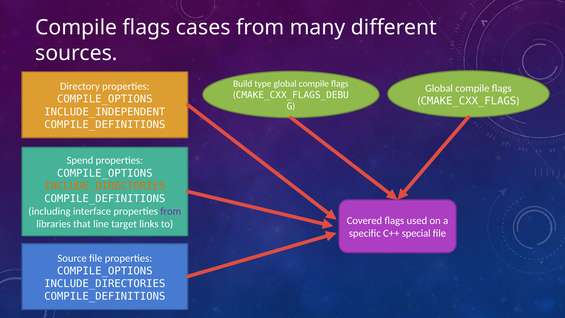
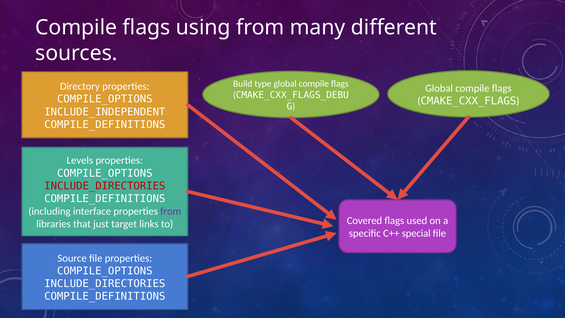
cases: cases -> using (203, 28)
Spend: Spend -> Levels (80, 160)
INCLUDE_DIRECTORIES colour: orange -> red (105, 186)
line: line -> just (101, 224)
